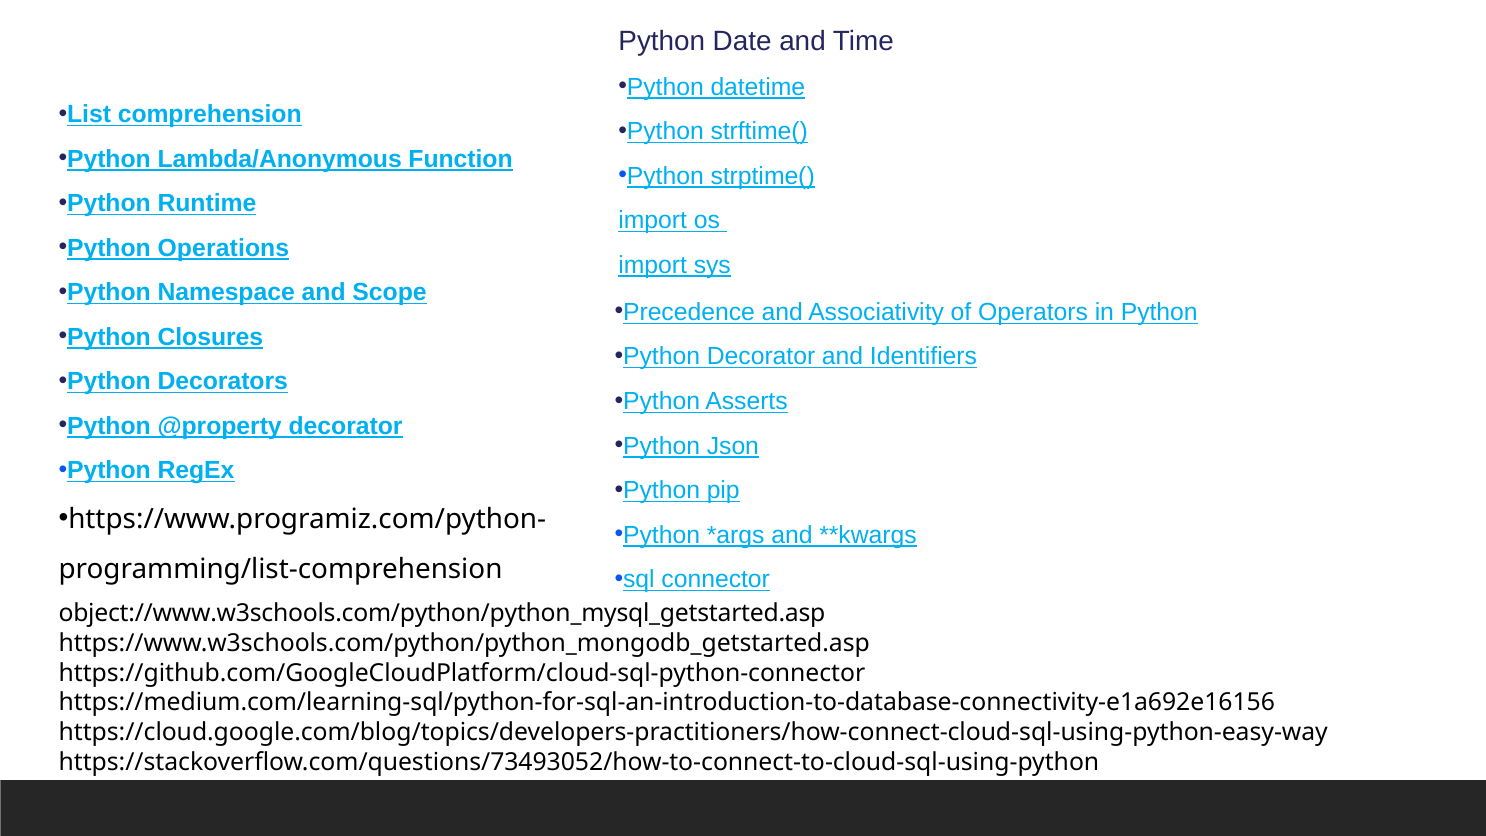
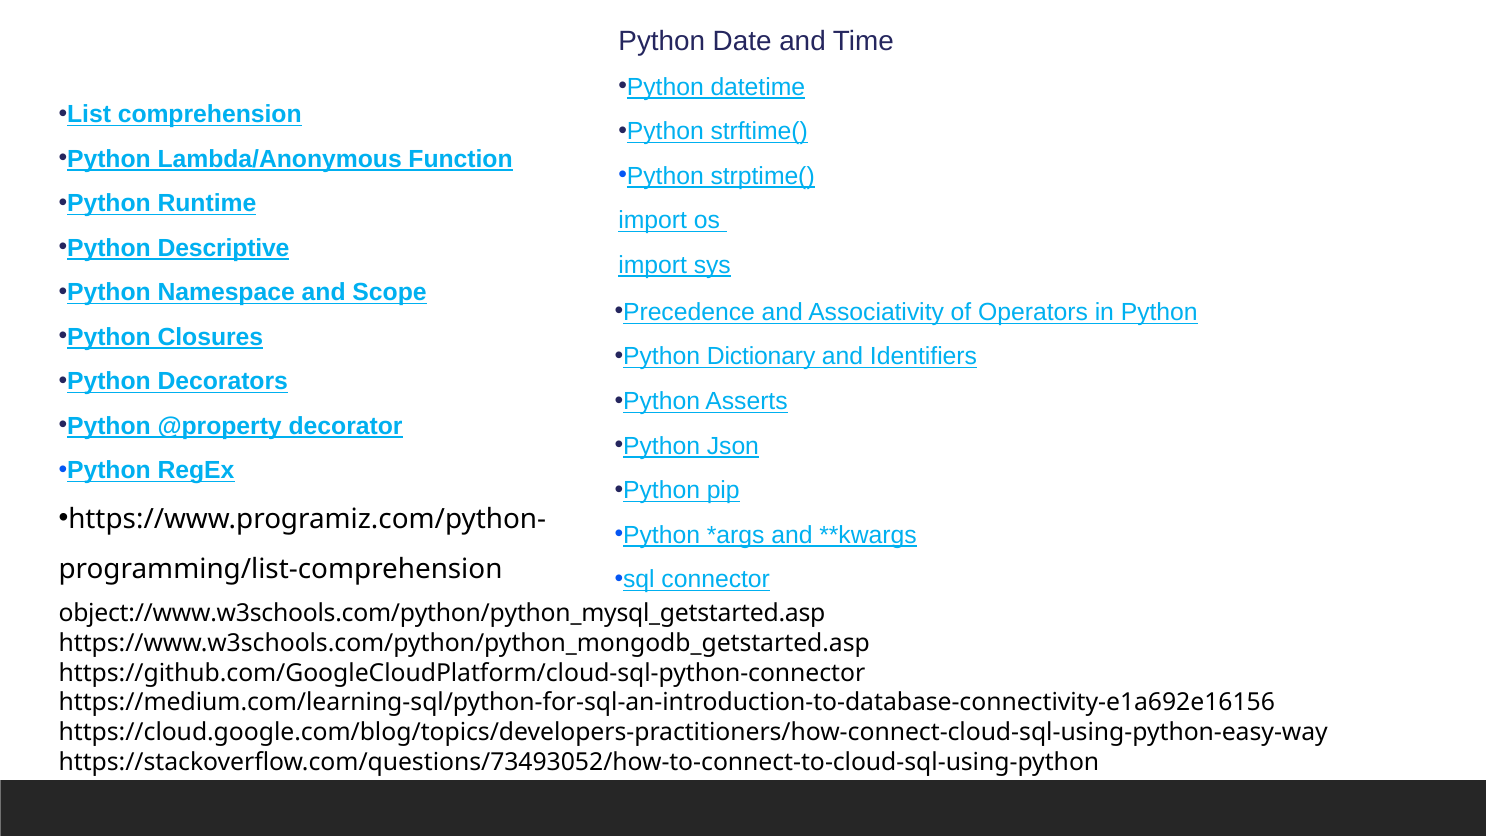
Operations: Operations -> Descriptive (224, 248)
Python Decorator: Decorator -> Dictionary (761, 357)
